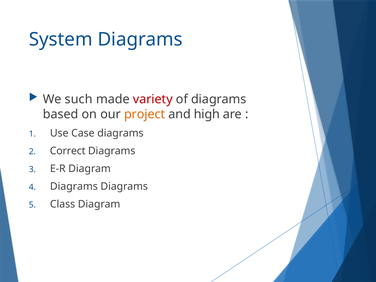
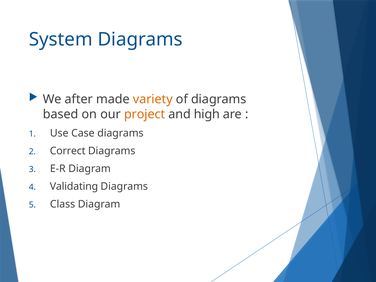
such: such -> after (79, 99)
variety colour: red -> orange (153, 99)
Diagrams: Diagrams -> Validating (74, 186)
